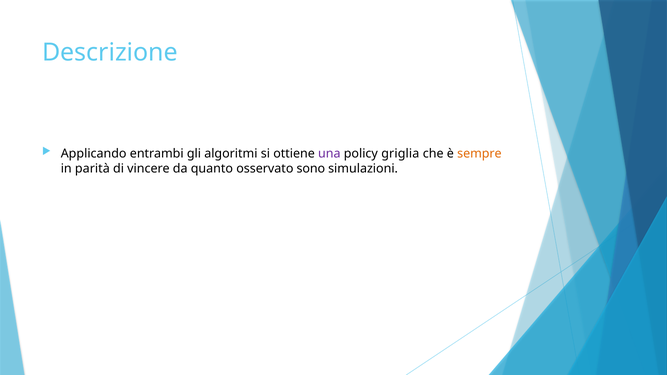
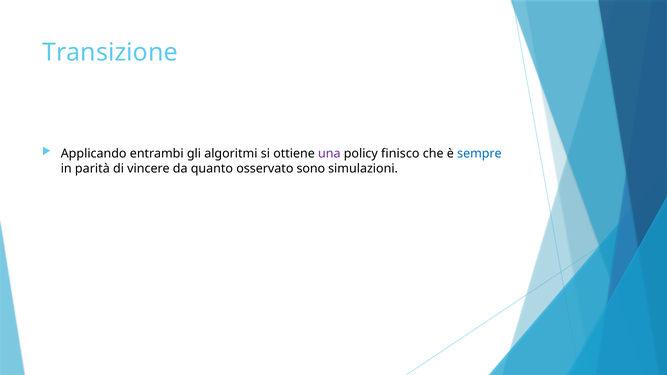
Descrizione: Descrizione -> Transizione (110, 53)
griglia: griglia -> finisco (400, 153)
sempre colour: orange -> blue (479, 153)
